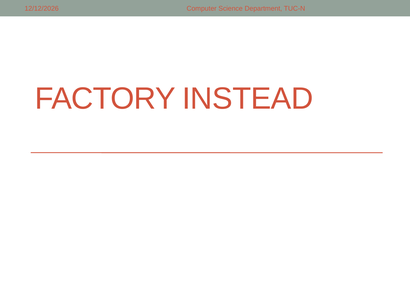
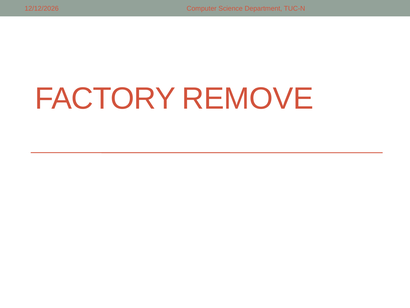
INSTEAD: INSTEAD -> REMOVE (248, 98)
